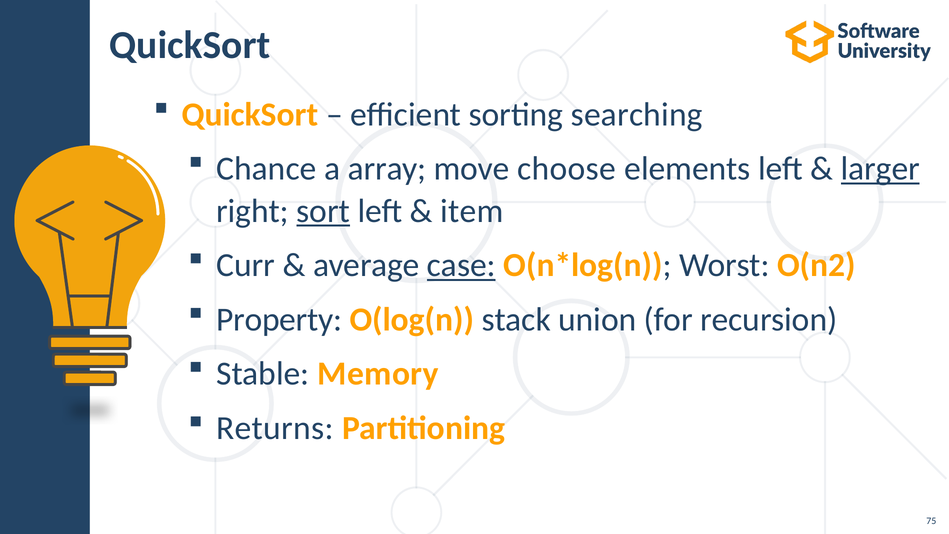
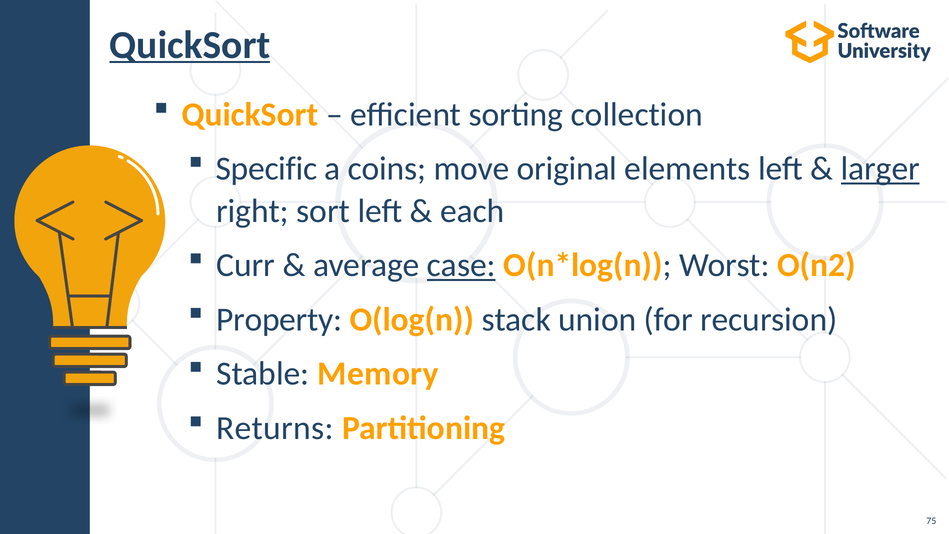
QuickSort underline: none -> present (190, 45)
searching: searching -> collection (637, 115)
Chance: Chance -> Specific (267, 169)
array: array -> coins (387, 169)
choose: choose -> original (567, 169)
sort underline: present -> none (323, 211)
item: item -> each (472, 211)
